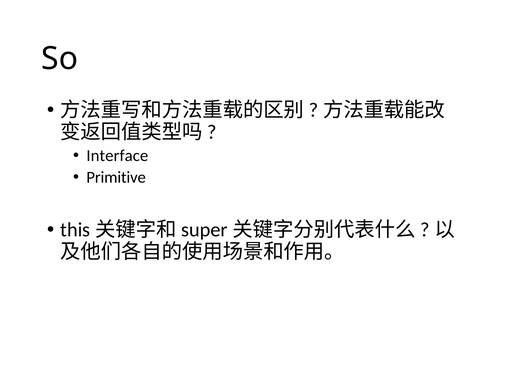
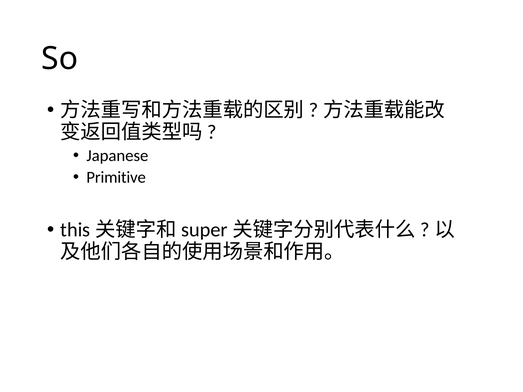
Interface: Interface -> Japanese (117, 156)
